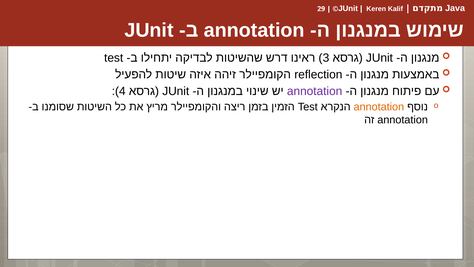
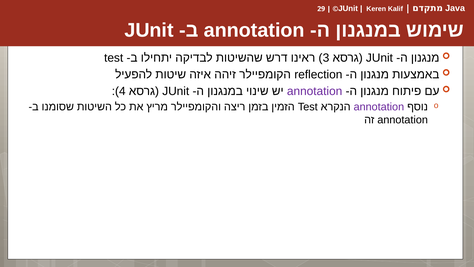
annotation colour: orange -> purple (379, 107)
